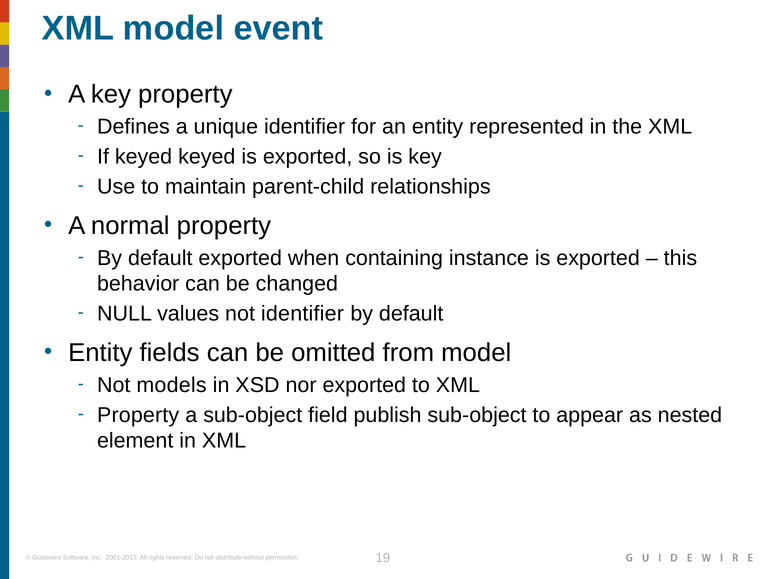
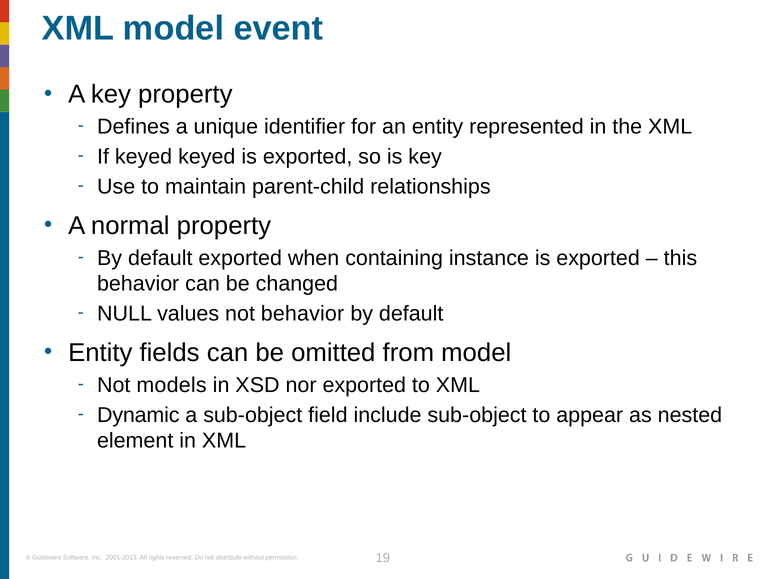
not identifier: identifier -> behavior (303, 314)
Property: Property -> Dynamic (138, 415)
publish: publish -> include (388, 415)
